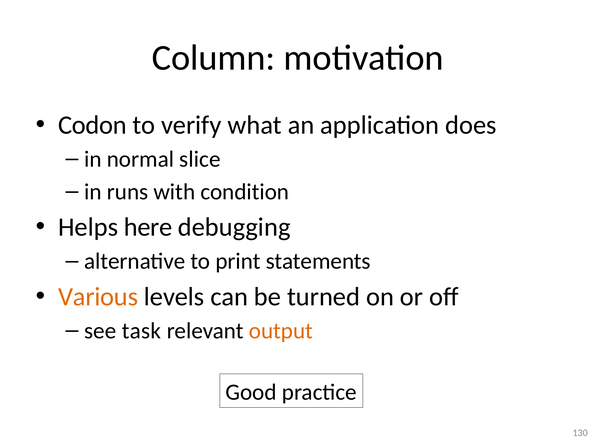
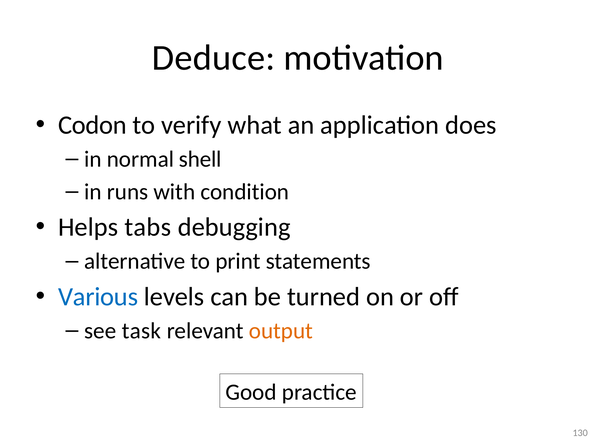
Column: Column -> Deduce (213, 58)
slice: slice -> shell (200, 159)
here: here -> tabs (148, 227)
Various colour: orange -> blue (98, 297)
